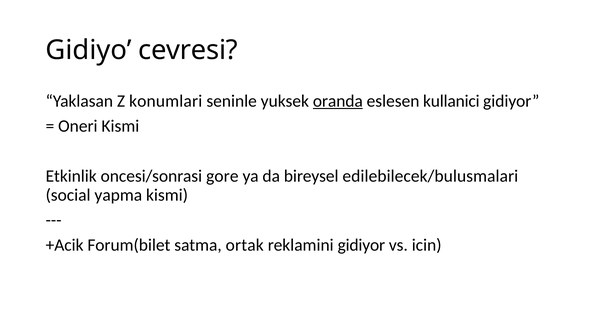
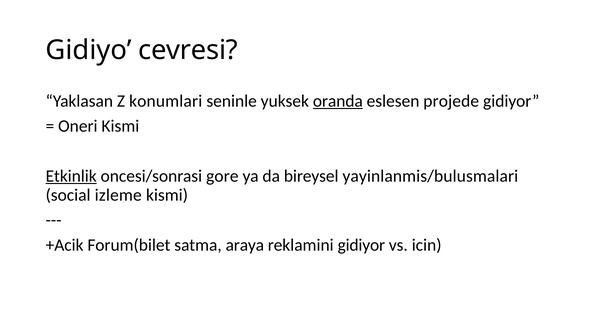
kullanici: kullanici -> projede (451, 101)
Etkinlik underline: none -> present (71, 176)
edilebilecek/bulusmalari: edilebilecek/bulusmalari -> yayinlanmis/bulusmalari (430, 176)
yapma: yapma -> izleme (118, 195)
ortak: ortak -> araya (245, 245)
